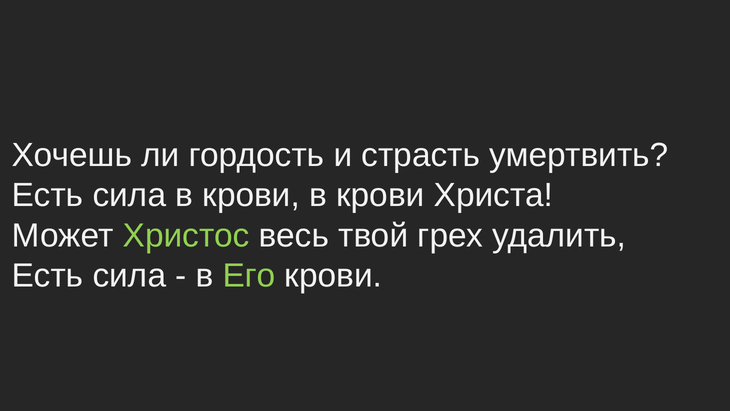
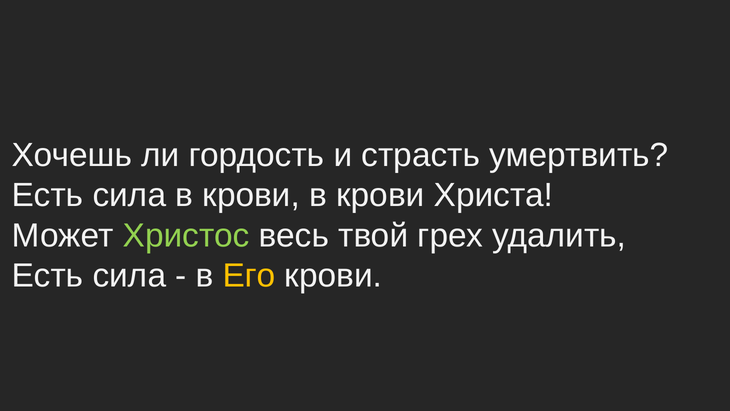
Его colour: light green -> yellow (249, 275)
